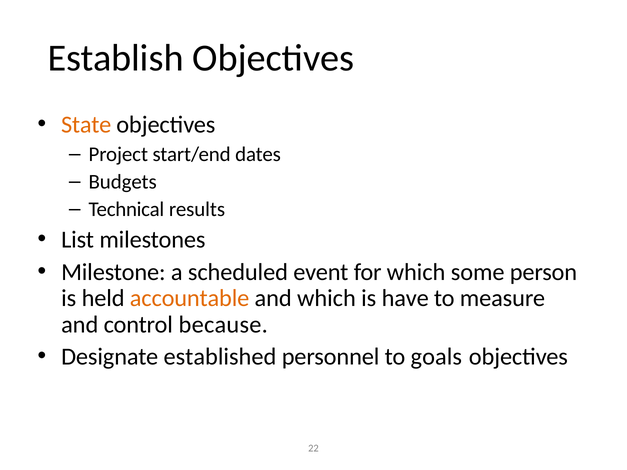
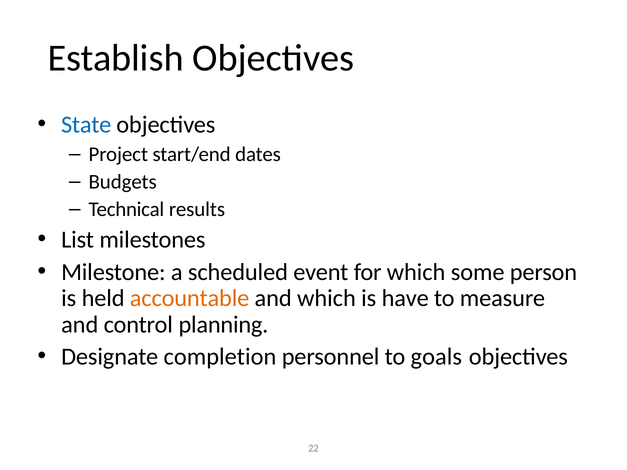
State colour: orange -> blue (86, 125)
because: because -> planning (223, 325)
established: established -> completion (220, 357)
